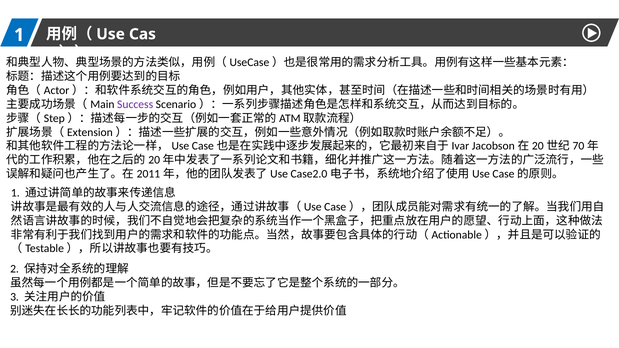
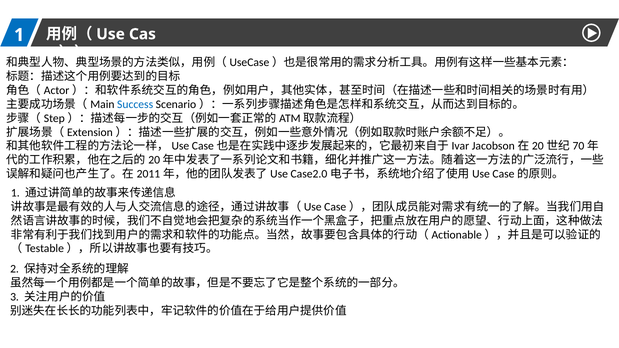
Success colour: purple -> blue (135, 104)
